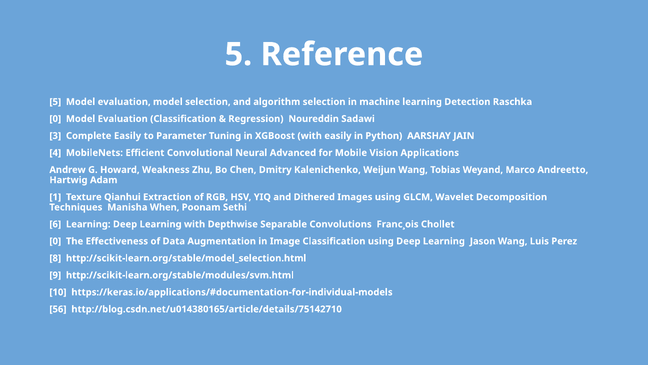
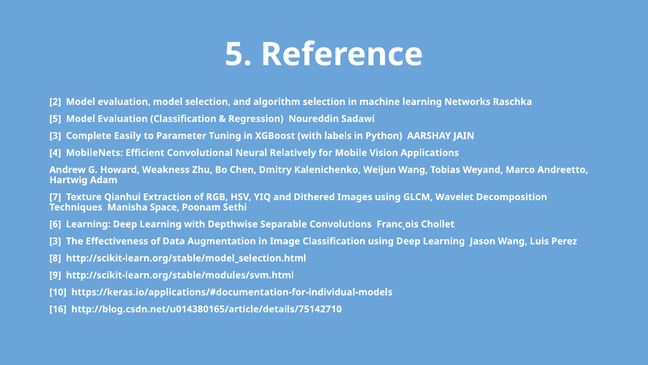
5: 5 -> 2 (55, 102)
Detection: Detection -> Networks (467, 102)
0: 0 -> 5 (55, 119)
with easily: easily -> labels (338, 136)
Advanced: Advanced -> Relatively (293, 153)
1: 1 -> 7 (55, 197)
When: When -> Space (165, 207)
0: 0 -> 3 (55, 241)
56: 56 -> 16 (58, 309)
